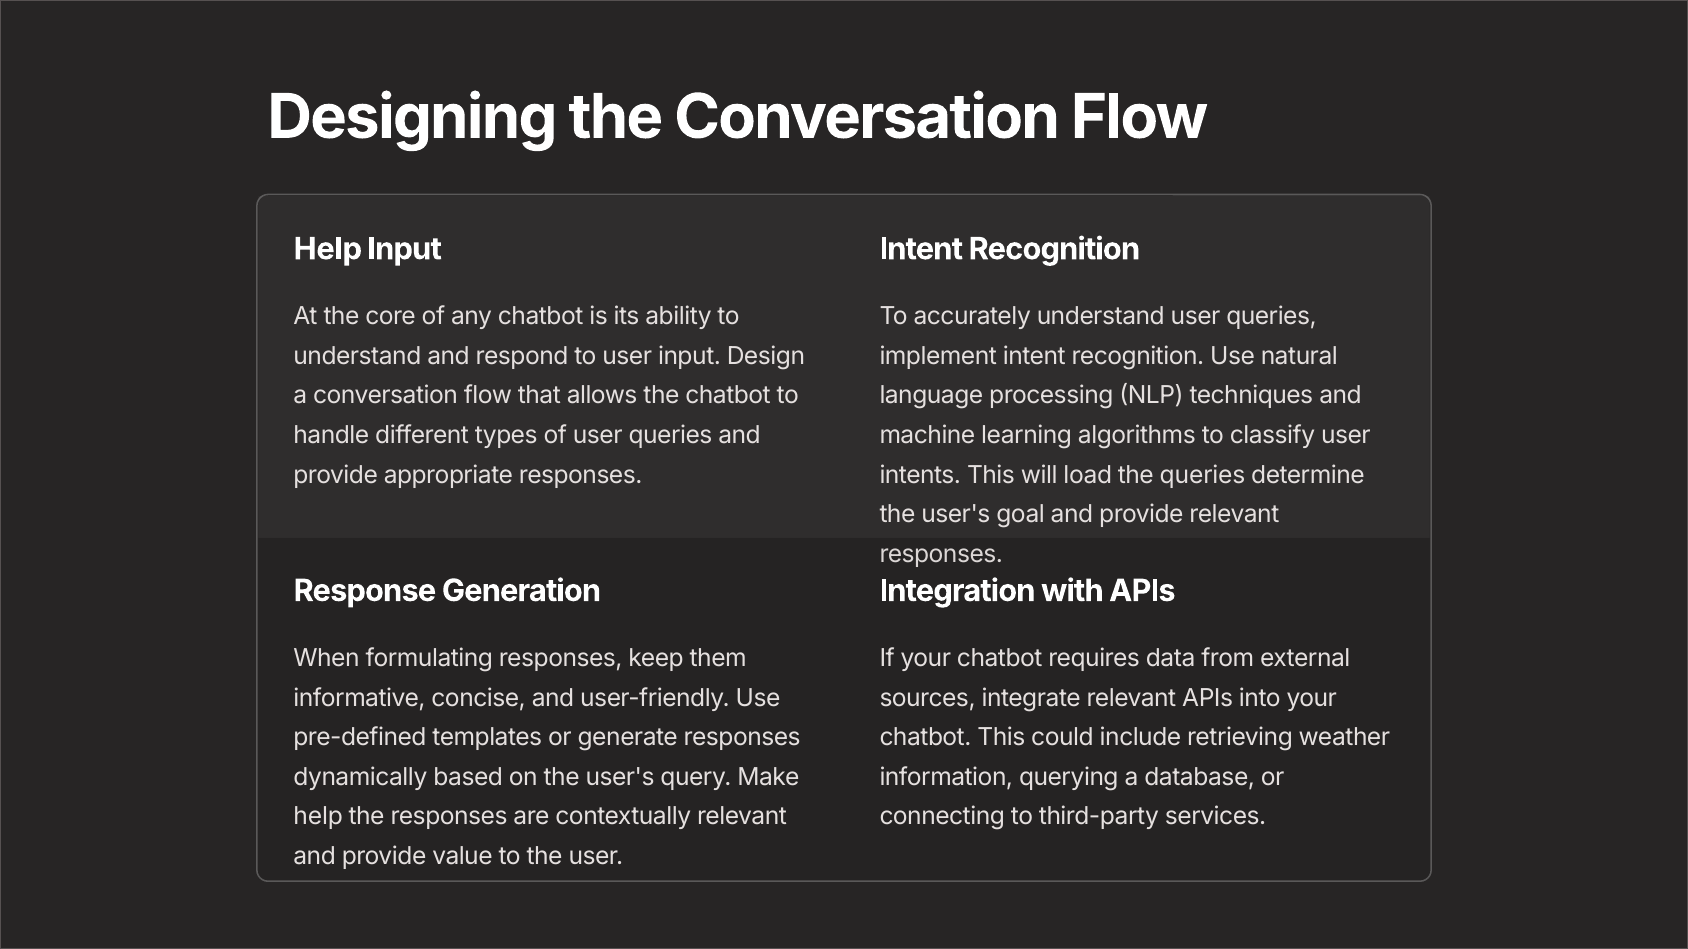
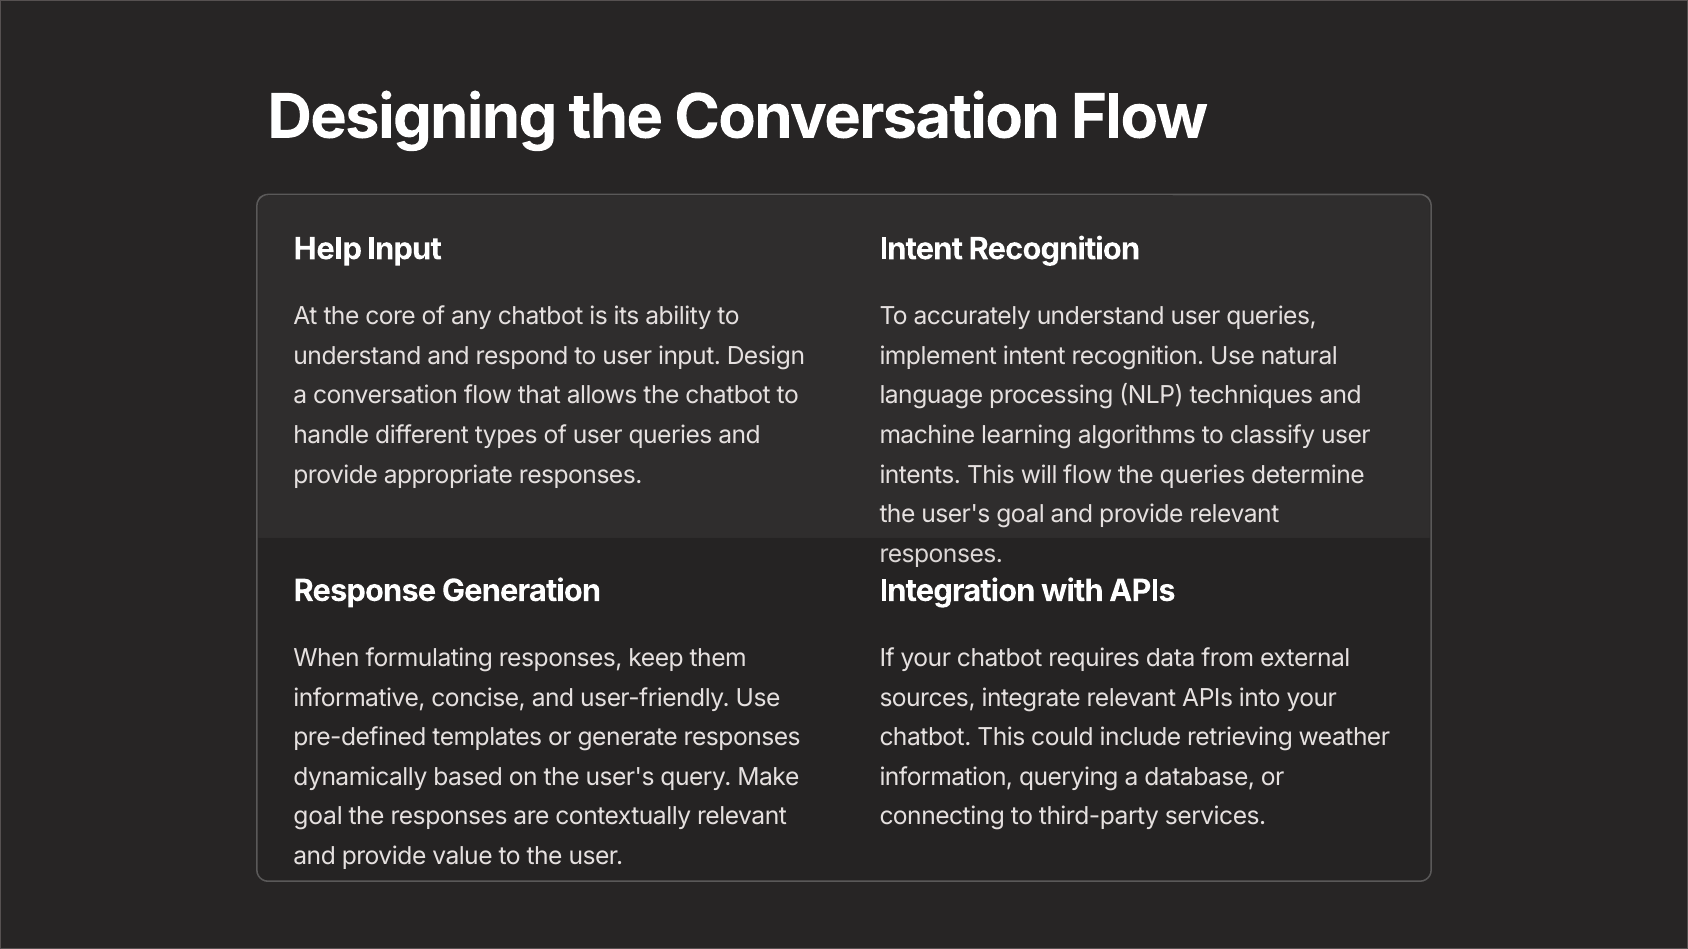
will load: load -> flow (1088, 475)
help: help -> goal (318, 817)
